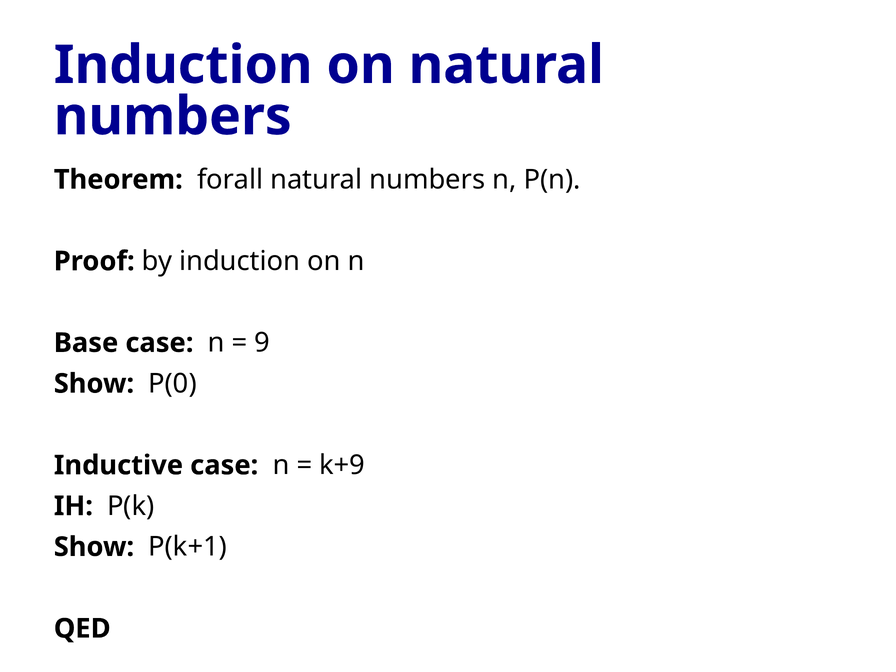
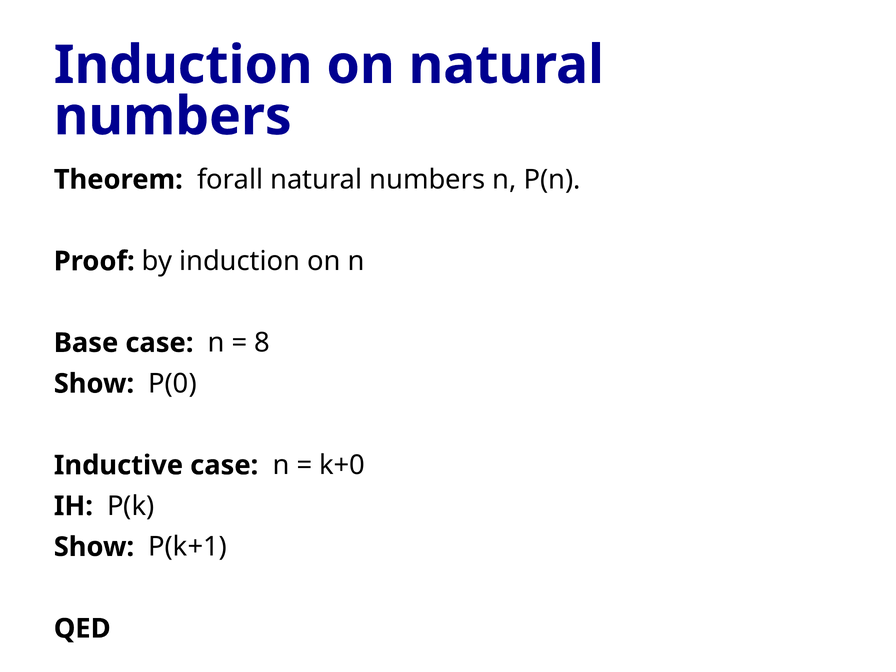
9: 9 -> 8 (262, 343)
k+9: k+9 -> k+0 (342, 465)
